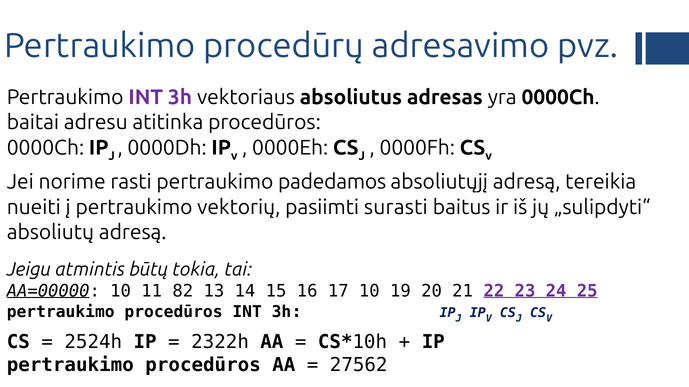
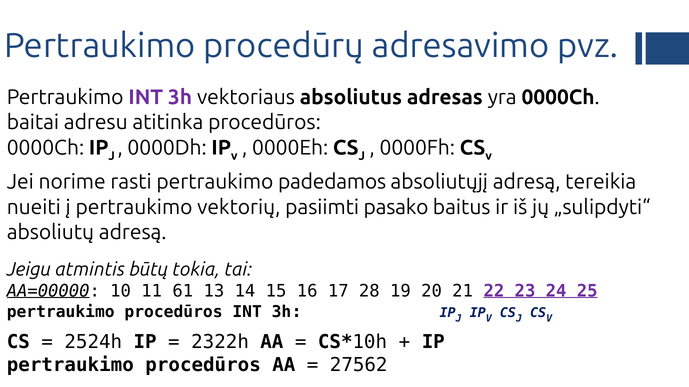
surasti: surasti -> pasako (396, 208)
82: 82 -> 61 (183, 291)
17 10: 10 -> 28 (369, 291)
